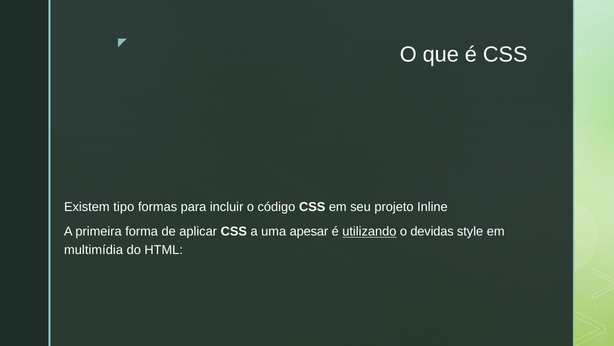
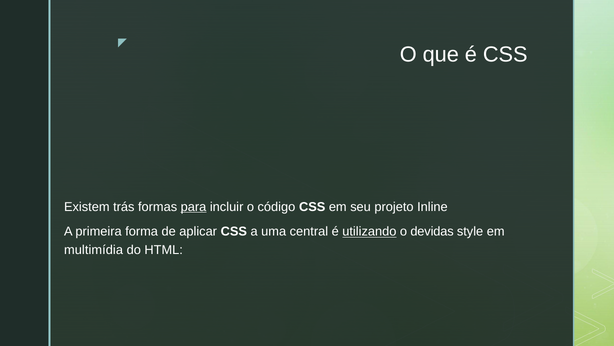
tipo: tipo -> trás (124, 206)
para underline: none -> present (194, 206)
apesar: apesar -> central (309, 231)
